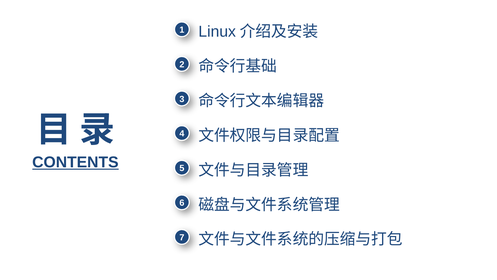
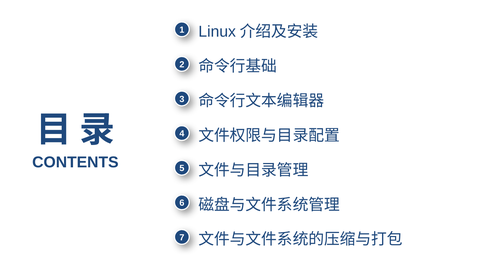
CONTENTS underline: present -> none (75, 162)
